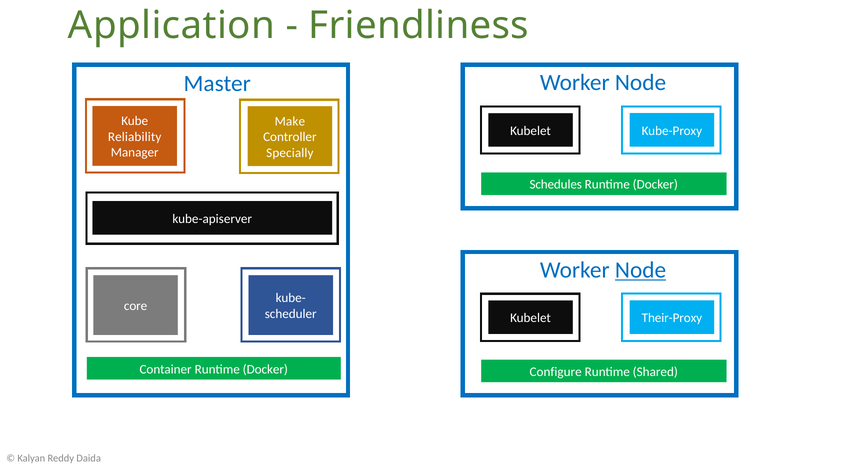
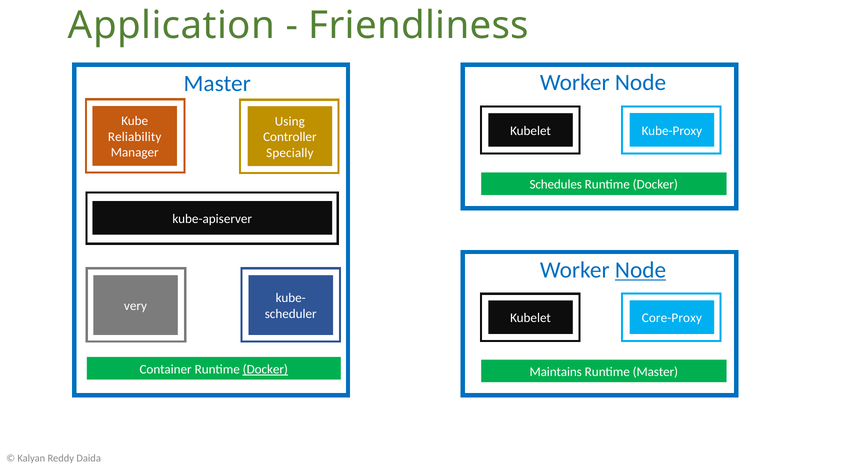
Make: Make -> Using (290, 121)
core: core -> very (136, 306)
Their-Proxy: Their-Proxy -> Core-Proxy (672, 318)
Docker underline: none -> present (265, 369)
Configure: Configure -> Maintains (556, 372)
Runtime Shared: Shared -> Master (655, 372)
